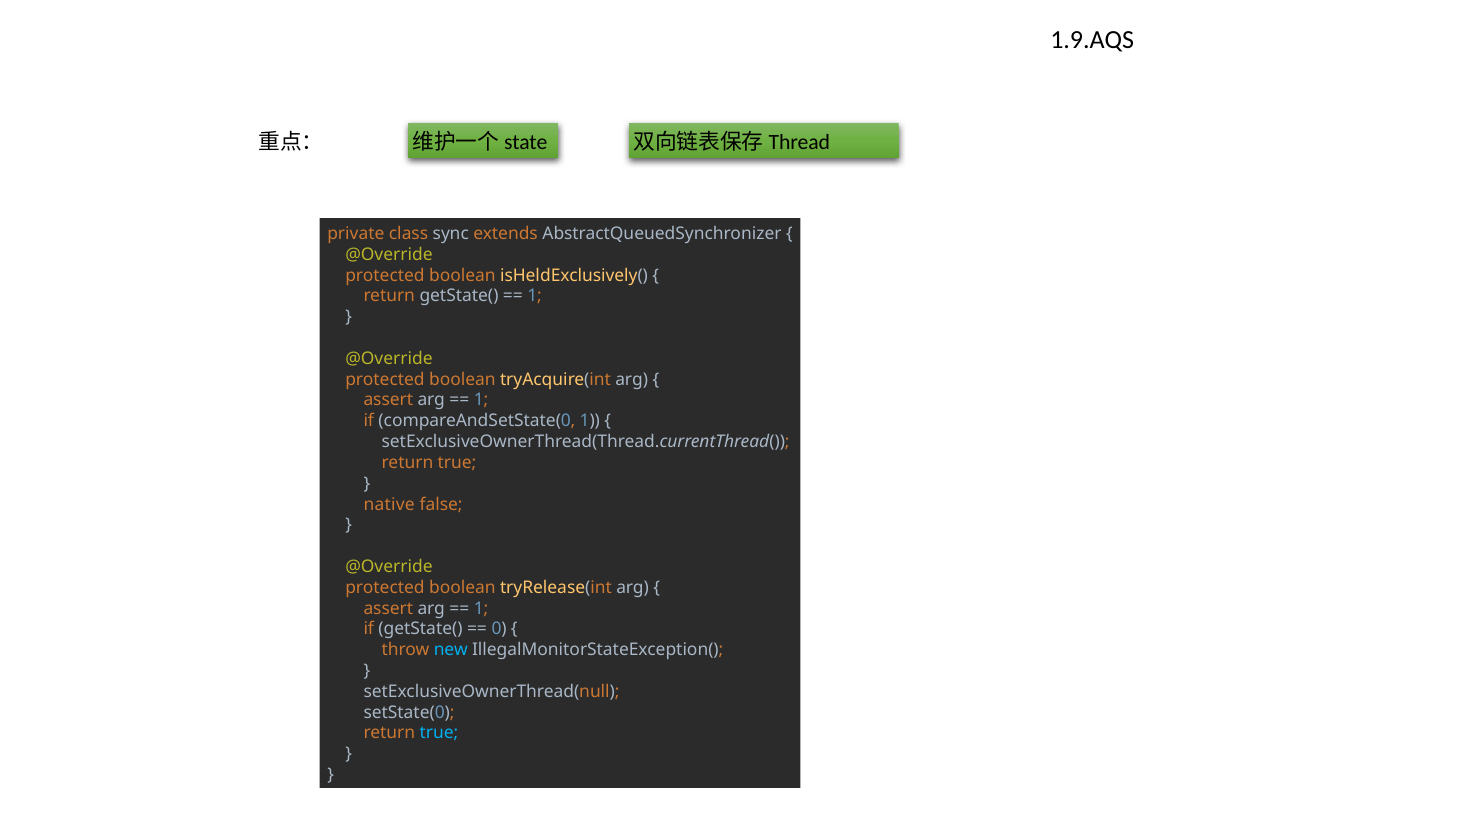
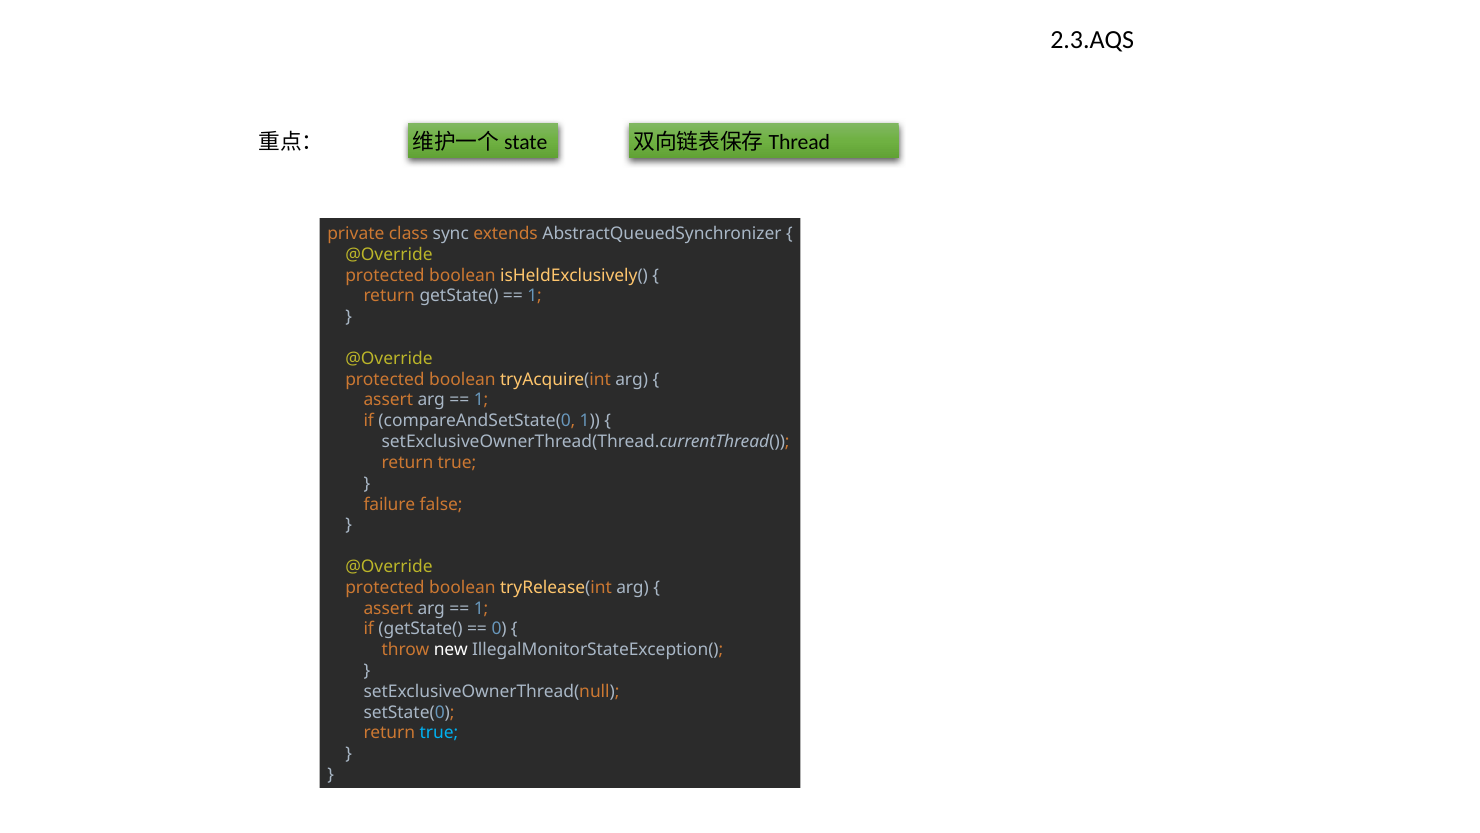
1.9.AQS: 1.9.AQS -> 2.3.AQS (1092, 40)
native: native -> failure (389, 504)
new colour: light blue -> white (451, 650)
